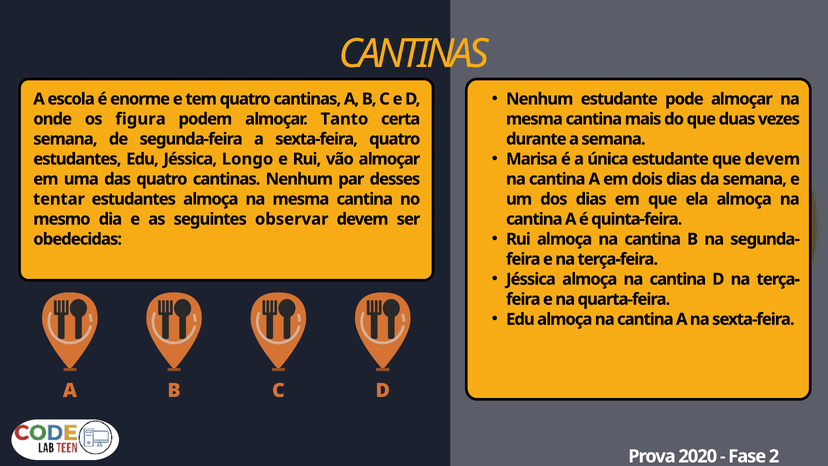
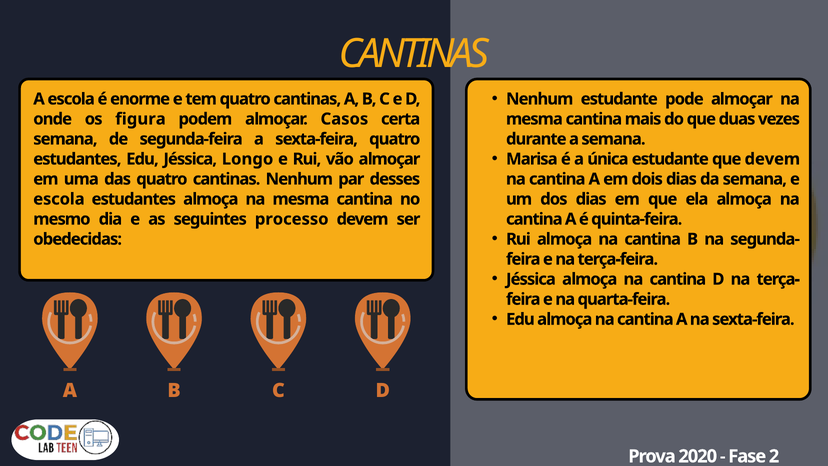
Tanto: Tanto -> Casos (344, 119)
tentar: tentar -> escola (59, 199)
observar: observar -> processo (292, 219)
